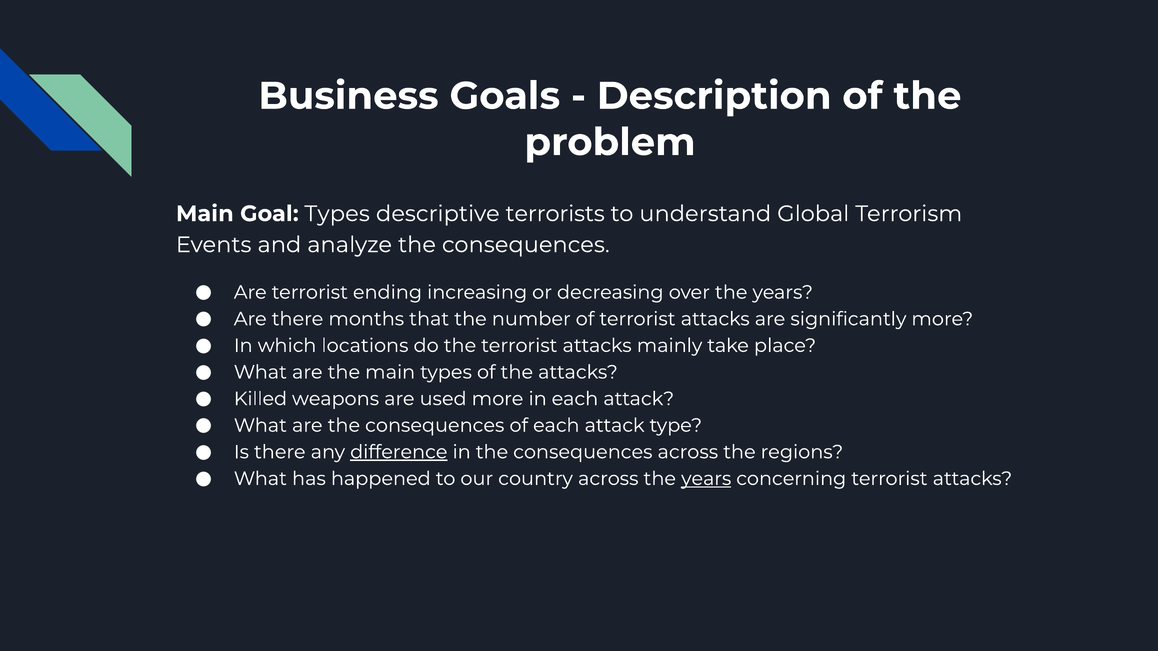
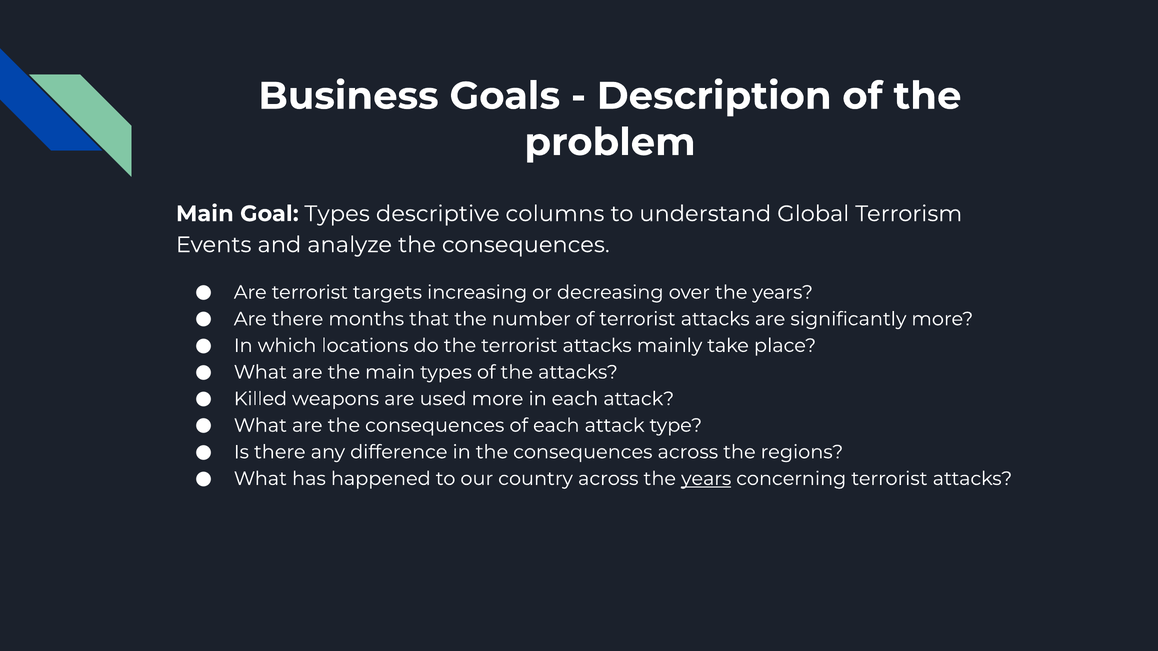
terrorists: terrorists -> columns (555, 214)
ending: ending -> targets (387, 293)
difference underline: present -> none (399, 452)
